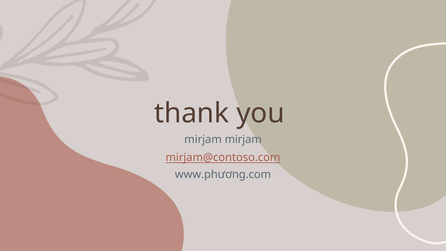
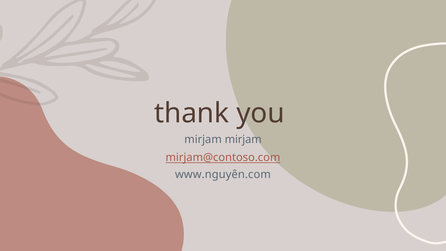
www.phương.com: www.phương.com -> www.nguyên.com (223, 174)
